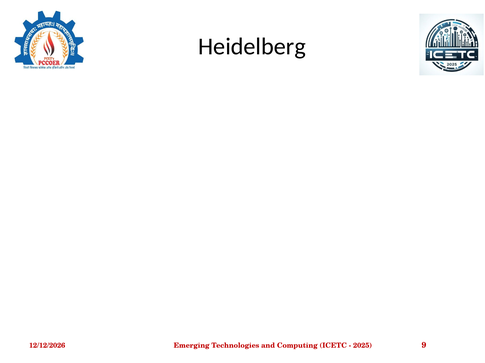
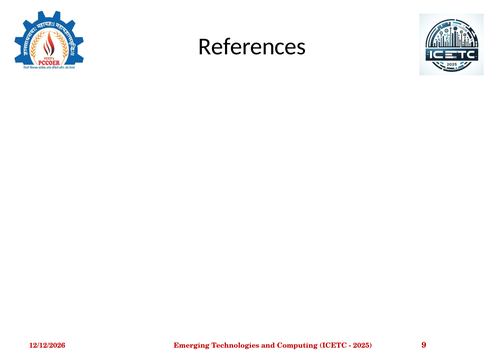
Heidelberg: Heidelberg -> References (252, 47)
